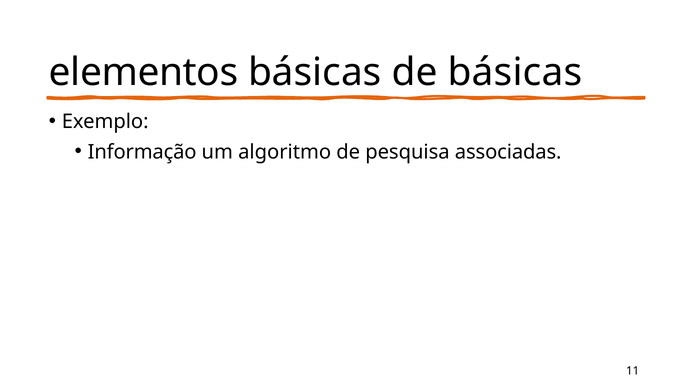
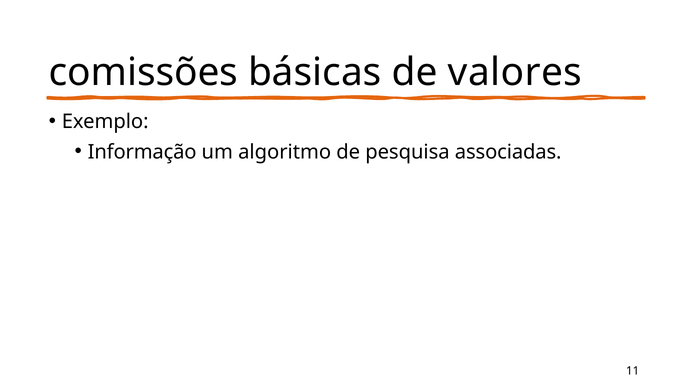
elementos: elementos -> comissões (143, 73)
de básicas: básicas -> valores (515, 73)
